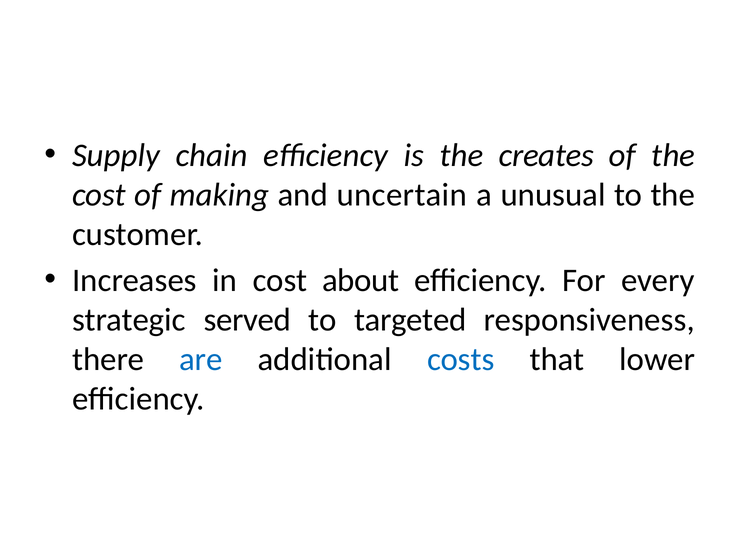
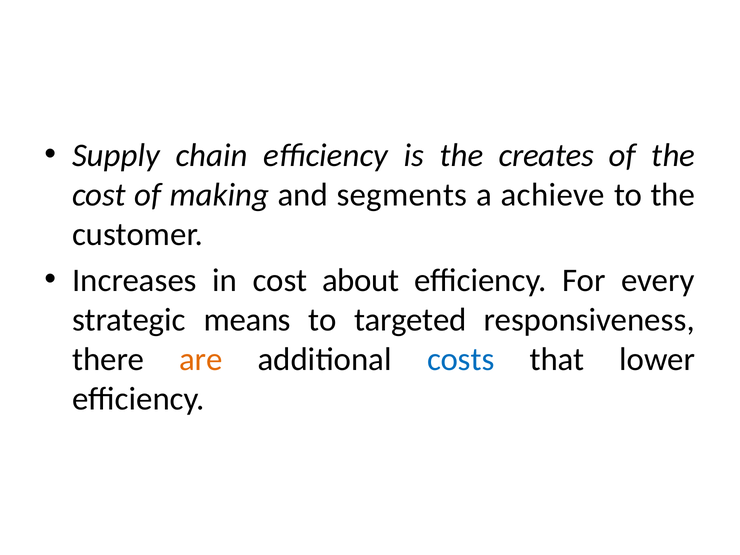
uncertain: uncertain -> segments (402, 195)
unusual: unusual -> achieve (553, 195)
served: served -> means (247, 320)
are colour: blue -> orange (201, 359)
